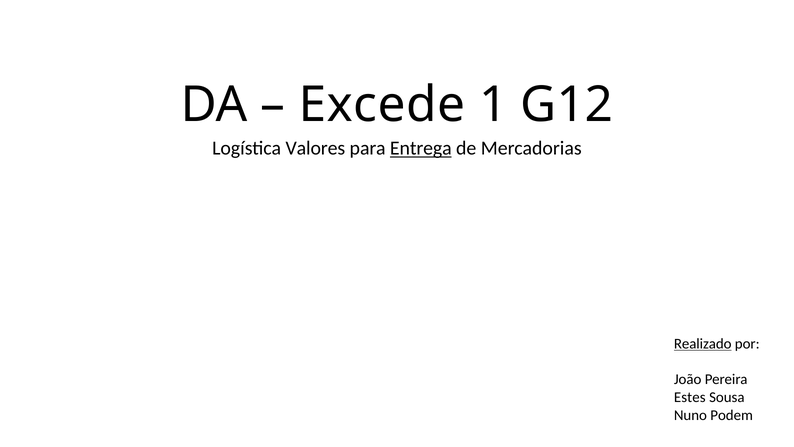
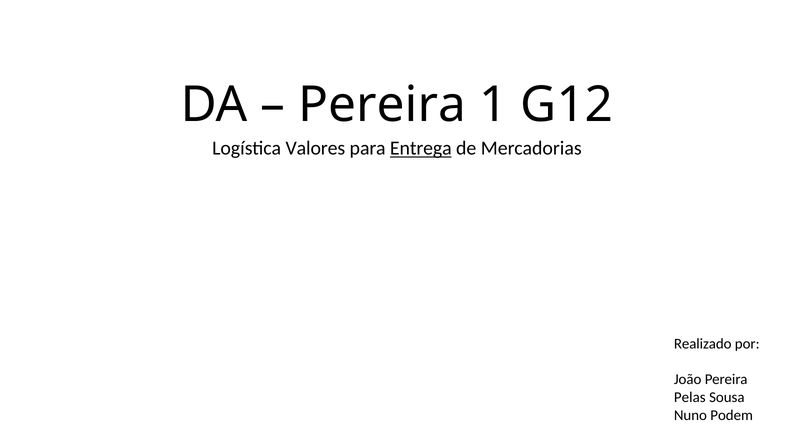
Excede: Excede -> Pereira (382, 105)
Realizado underline: present -> none (703, 343)
Estes: Estes -> Pelas (690, 397)
